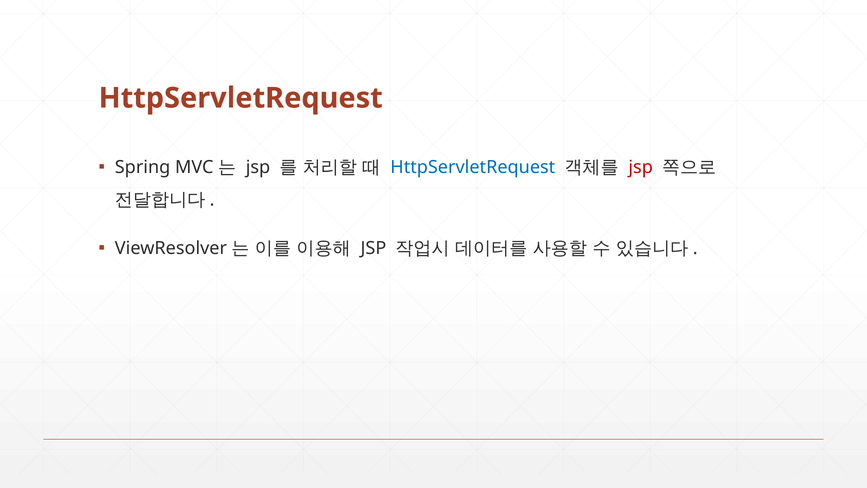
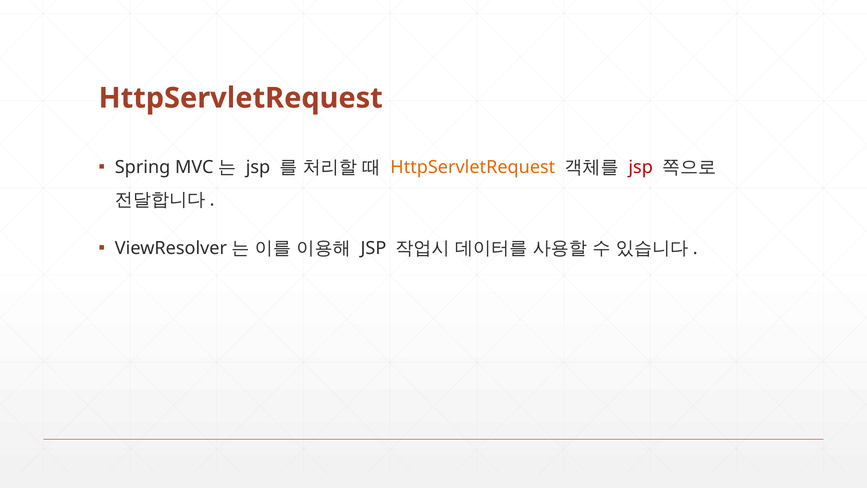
HttpServletRequest colour: blue -> orange (473, 167)
